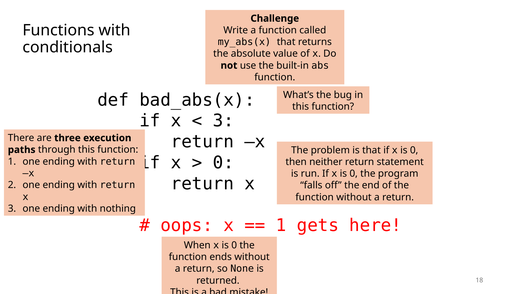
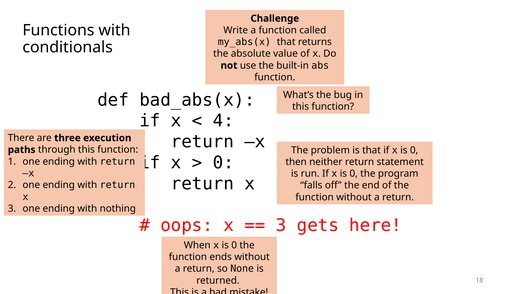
3: 3 -> 4 (223, 121)
1: 1 -> 3 (281, 226)
